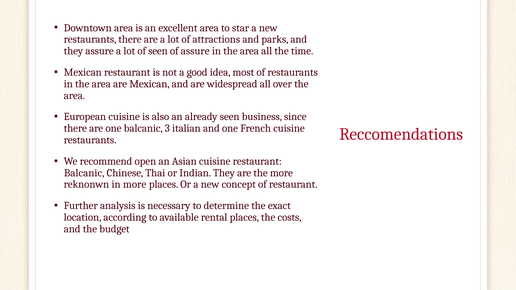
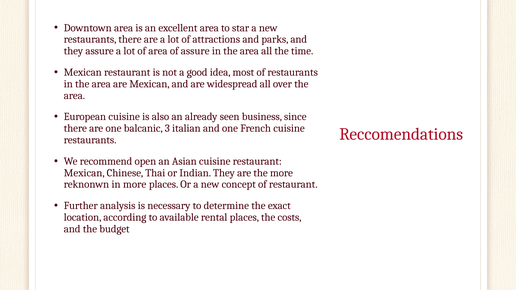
of seen: seen -> area (158, 51)
Balcanic: Balcanic -> Mexican (84, 173)
